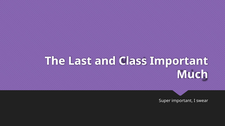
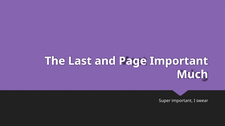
Class: Class -> Page (133, 61)
